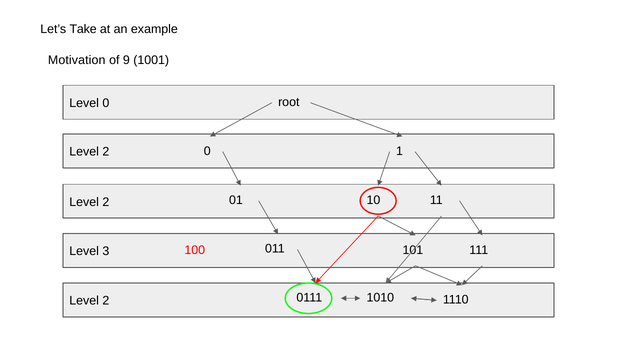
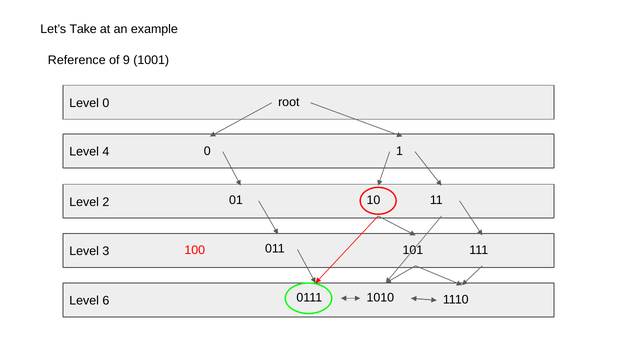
Motivation: Motivation -> Reference (77, 60)
2: 2 -> 4 (106, 152)
2: 2 -> 6 (106, 300)
